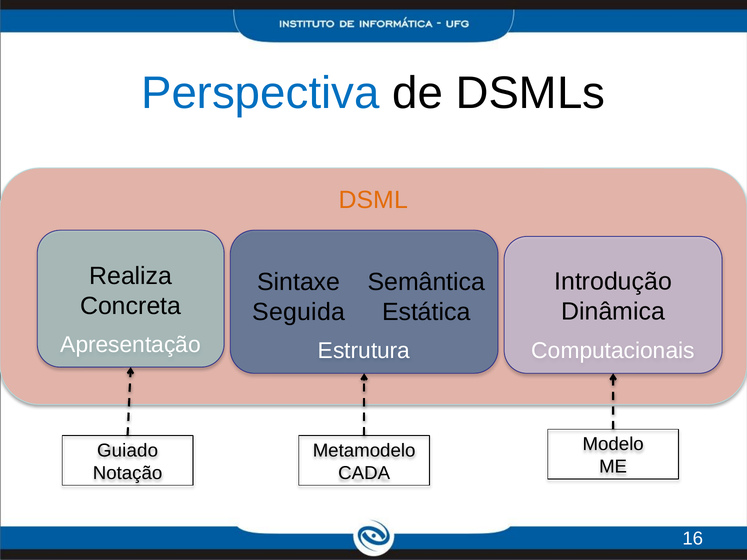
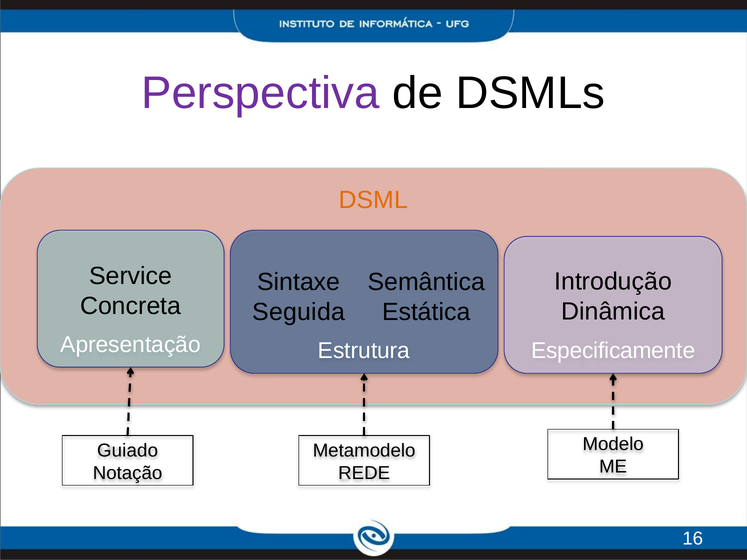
Perspectiva colour: blue -> purple (260, 93)
Realiza: Realiza -> Service (131, 276)
Computacionais: Computacionais -> Especificamente (613, 351)
CADA: CADA -> REDE (364, 473)
